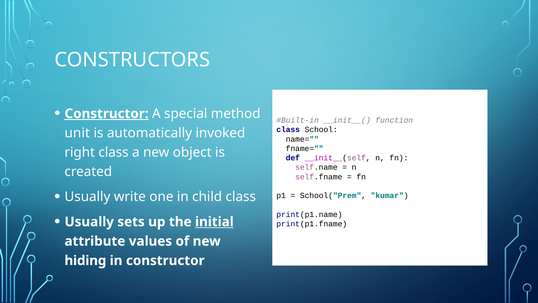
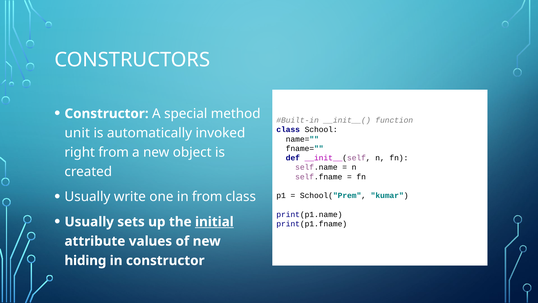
Constructor underline: present -> none (107, 114)
right class: class -> from (114, 152)
in child: child -> from (207, 197)
